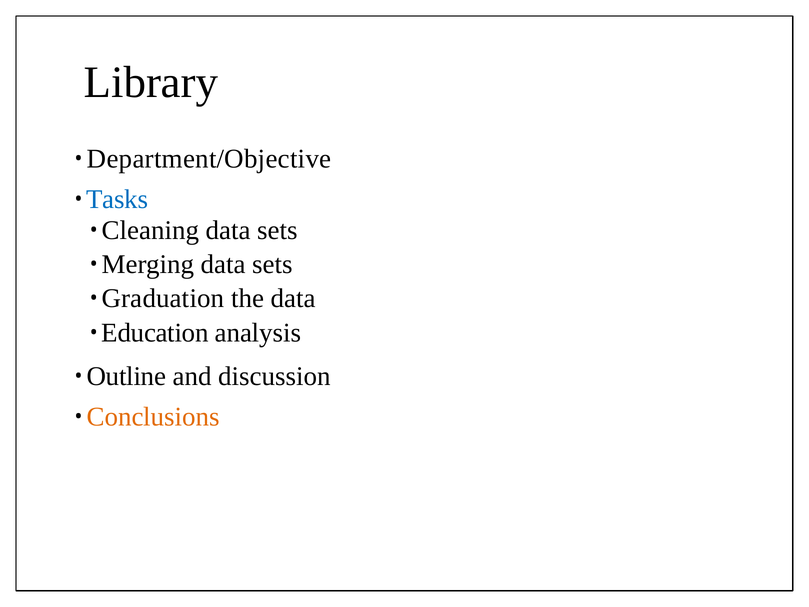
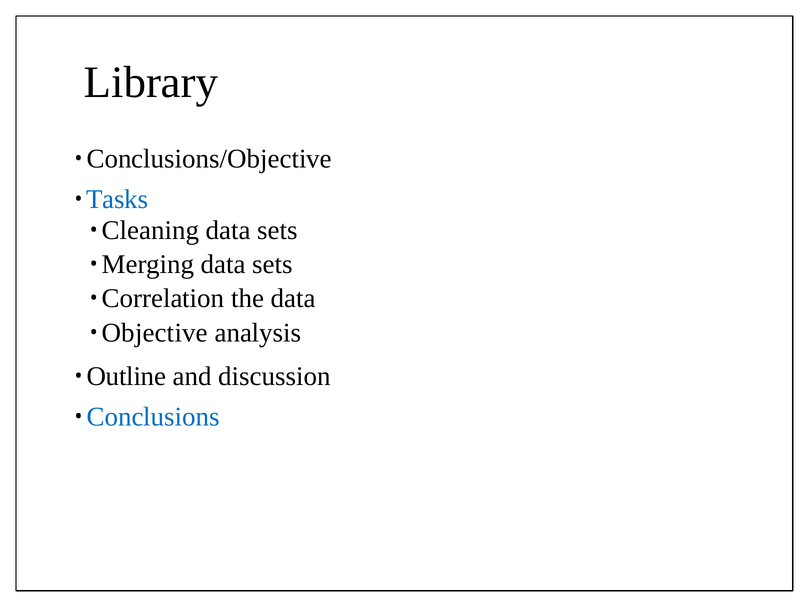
Department/Objective: Department/Objective -> Conclusions/Objective (209, 159)
Graduation: Graduation -> Correlation (163, 298)
Education: Education -> Objective (155, 333)
Conclusions colour: orange -> blue (153, 417)
